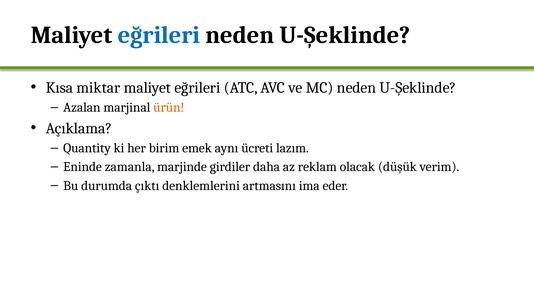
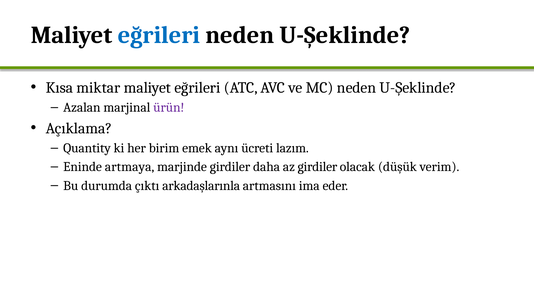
ürün colour: orange -> purple (169, 107)
zamanla: zamanla -> artmaya (130, 167)
az reklam: reklam -> girdiler (317, 167)
denklemlerini: denklemlerini -> arkadaşlarınla (201, 185)
